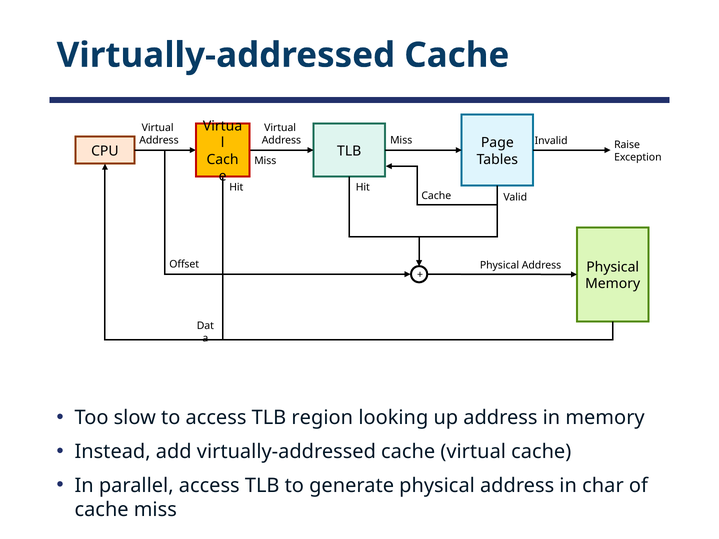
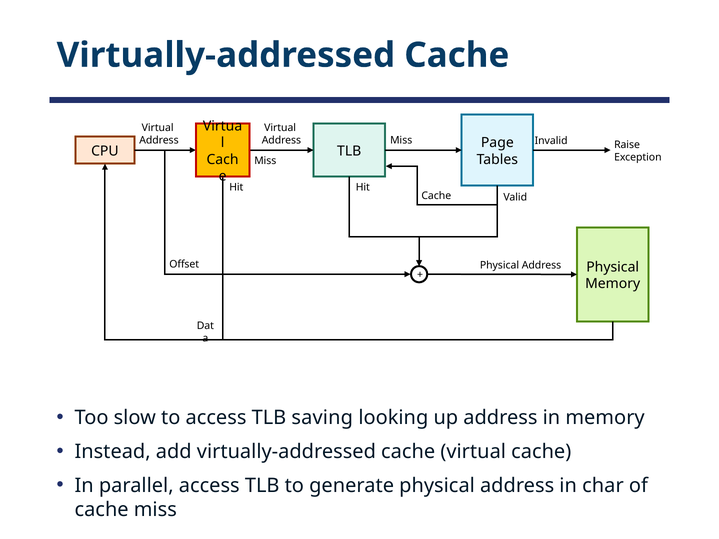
region: region -> saving (322, 418)
